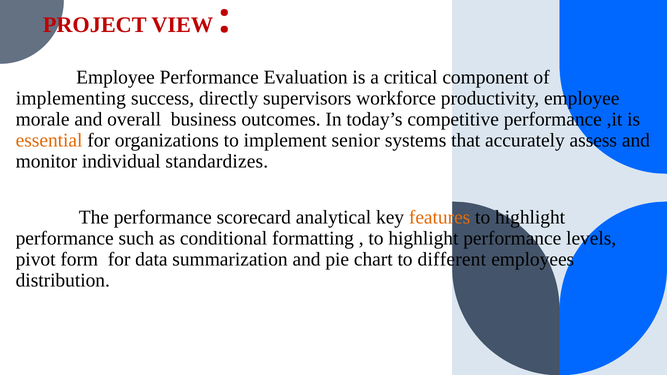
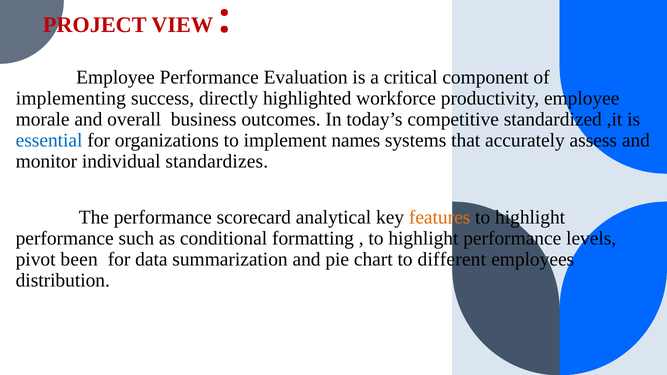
supervisors: supervisors -> highlighted (307, 99)
competitive performance: performance -> standardized (553, 120)
essential colour: orange -> blue (49, 141)
senior: senior -> names (356, 141)
form: form -> been (79, 260)
